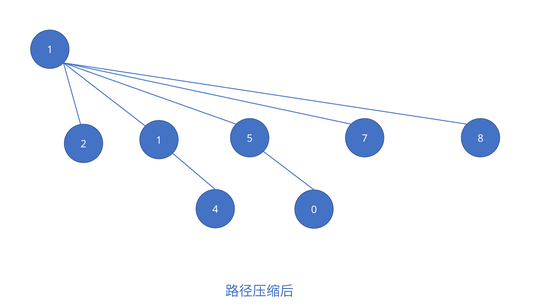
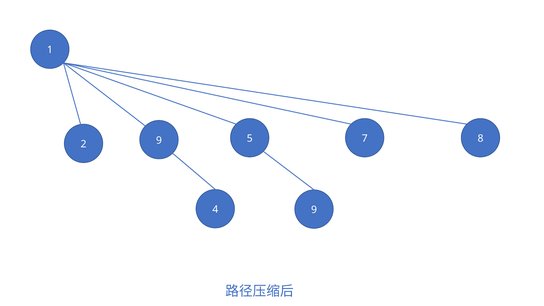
2 1: 1 -> 9 (159, 140)
4 0: 0 -> 9 (314, 210)
